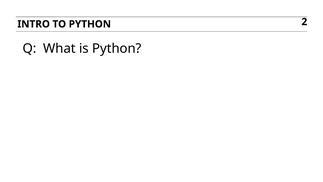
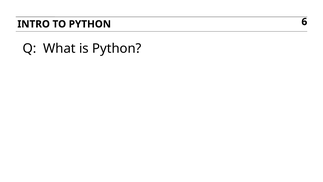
2: 2 -> 6 (304, 22)
